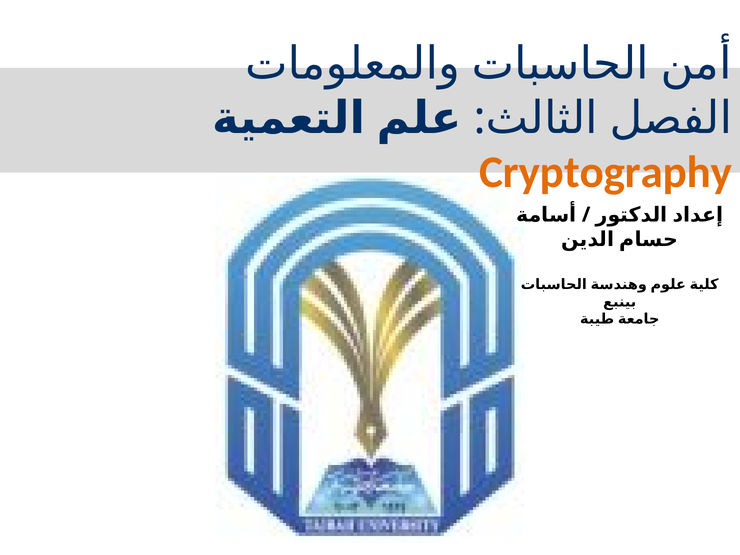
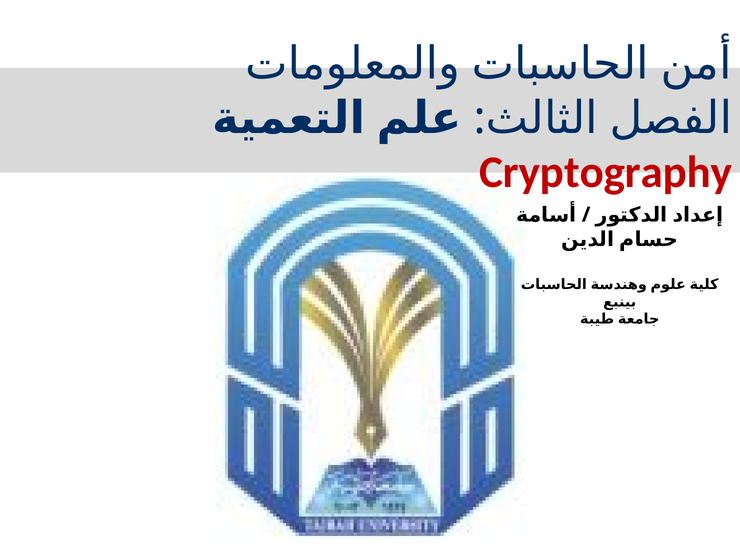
Cryptography colour: orange -> red (606, 172)
